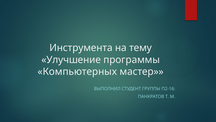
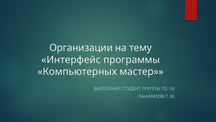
Инструмента: Инструмента -> Организации (81, 48)
Улучшение: Улучшение -> Интерфейс (71, 60)
